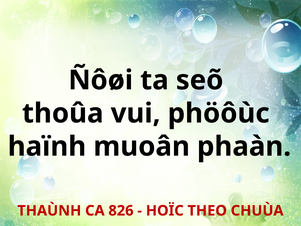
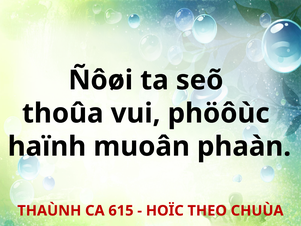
826: 826 -> 615 (121, 210)
